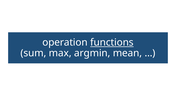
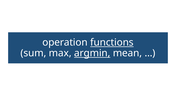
argmin underline: none -> present (92, 53)
